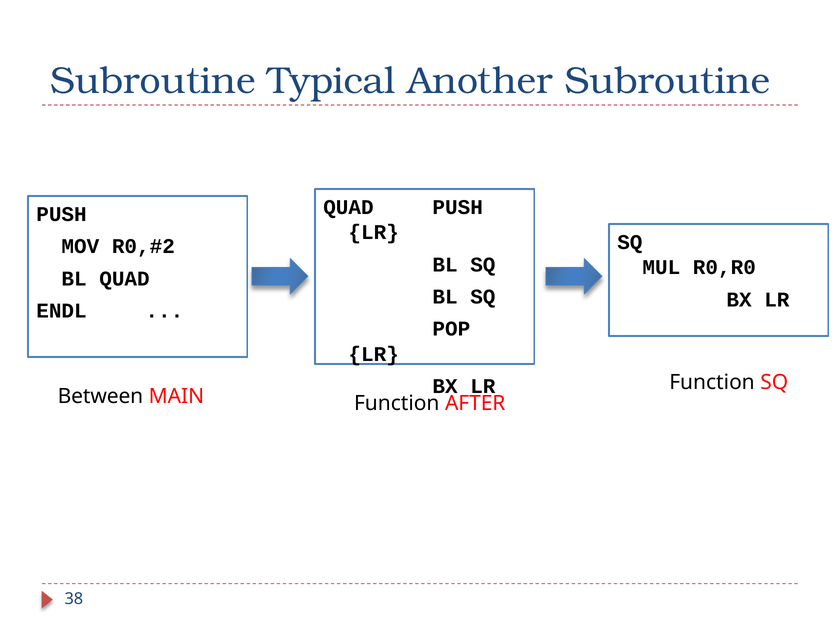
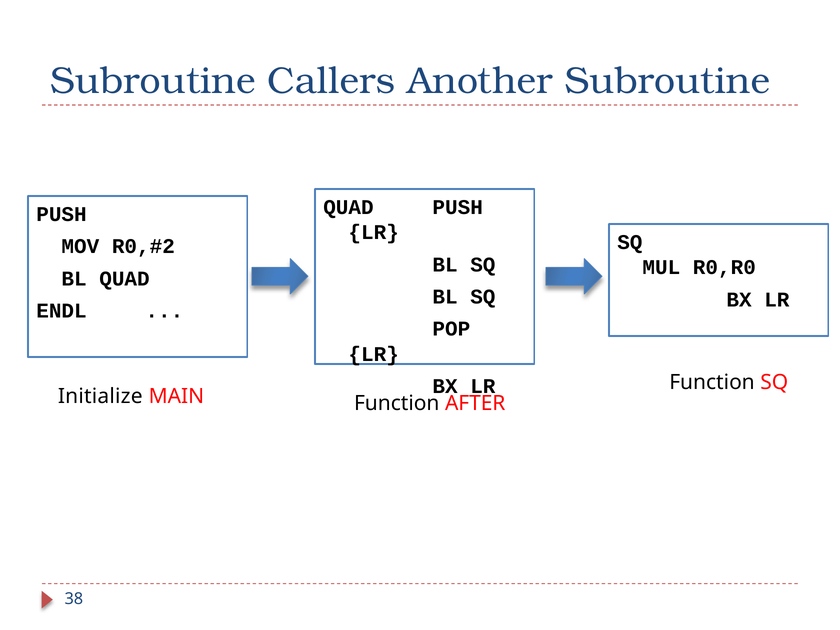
Typical: Typical -> Callers (331, 81)
Between: Between -> Initialize (100, 396)
